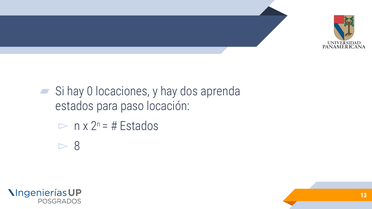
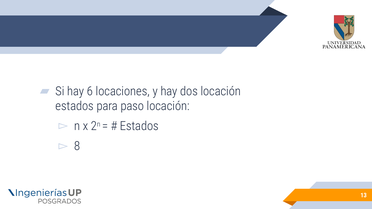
0: 0 -> 6 (90, 91)
dos aprenda: aprenda -> locación (221, 91)
